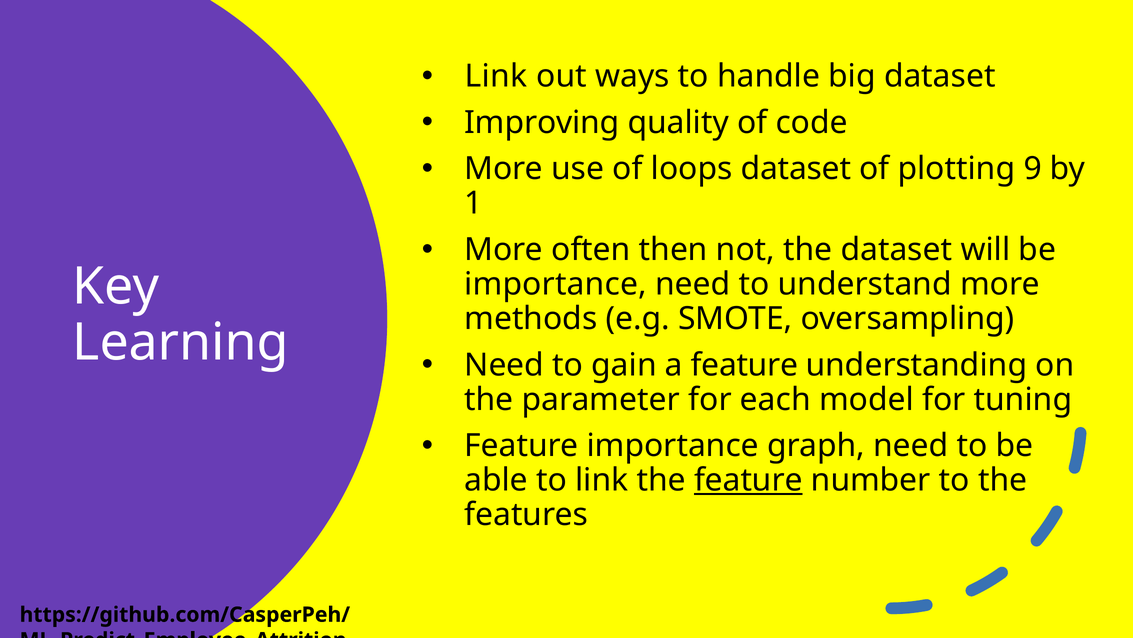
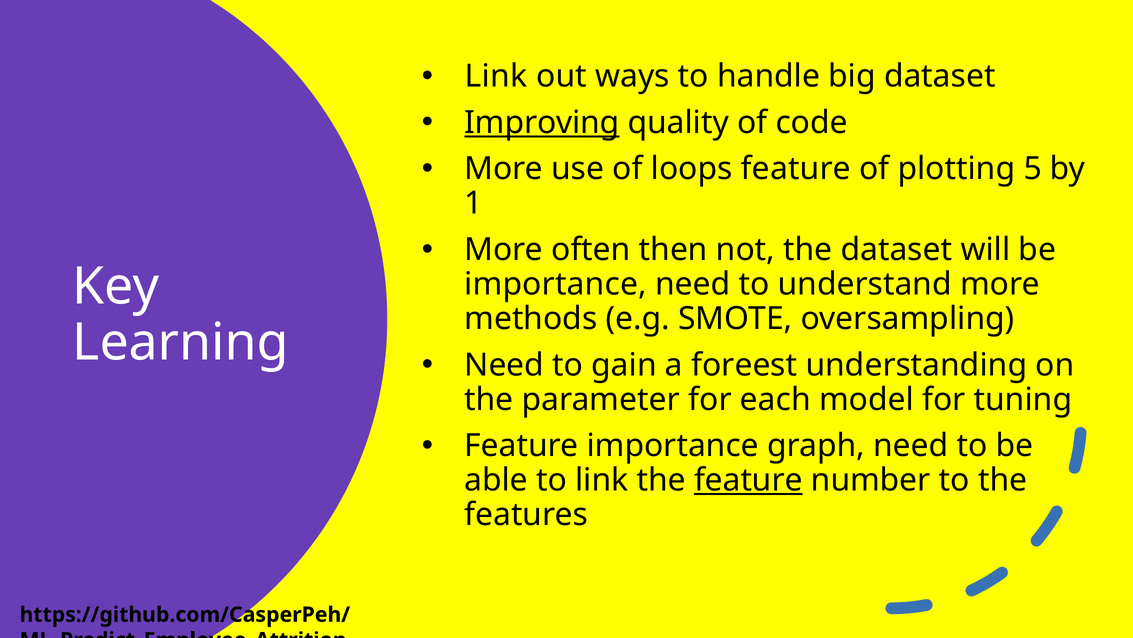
Improving underline: none -> present (542, 122)
loops dataset: dataset -> feature (796, 169)
9: 9 -> 5 (1033, 169)
a feature: feature -> foreest (744, 365)
